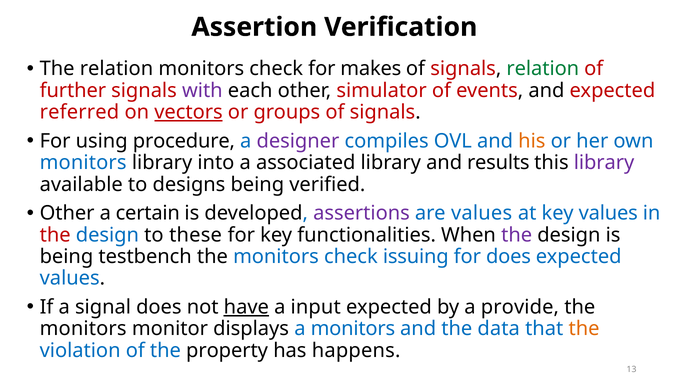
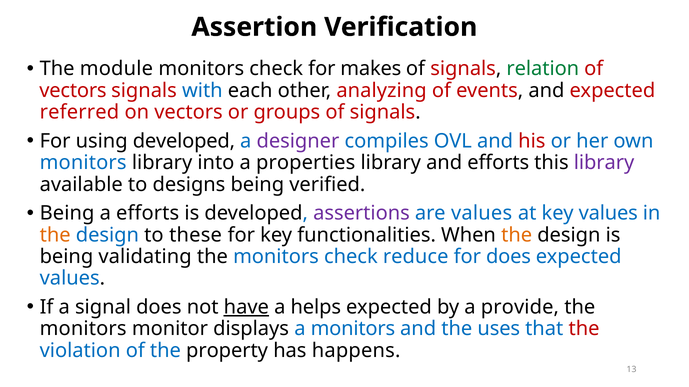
The relation: relation -> module (116, 69)
further: further -> vectors (73, 91)
with colour: purple -> blue (202, 91)
simulator: simulator -> analyzing (382, 91)
vectors underline: present -> none (189, 112)
using procedure: procedure -> developed (184, 141)
his colour: orange -> red (532, 141)
associated: associated -> properties (306, 163)
and results: results -> efforts (498, 163)
Other: Other -> Being (67, 214)
a certain: certain -> efforts (148, 214)
the colour: red -> orange (55, 235)
the colour: purple -> orange (517, 235)
testbench: testbench -> validating (145, 257)
issuing: issuing -> reduce (416, 257)
input: input -> helps (316, 308)
data: data -> uses (499, 329)
the colour: orange -> red (584, 329)
